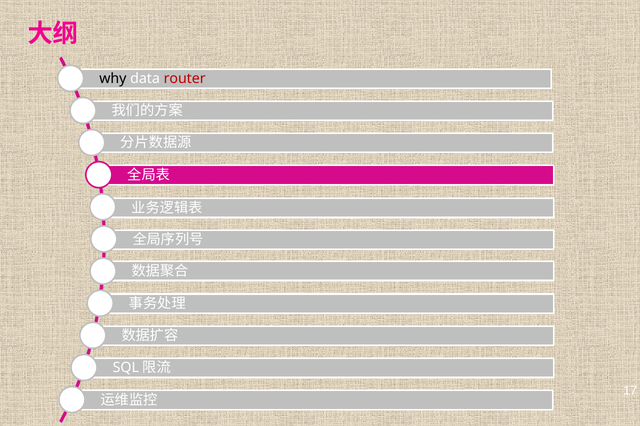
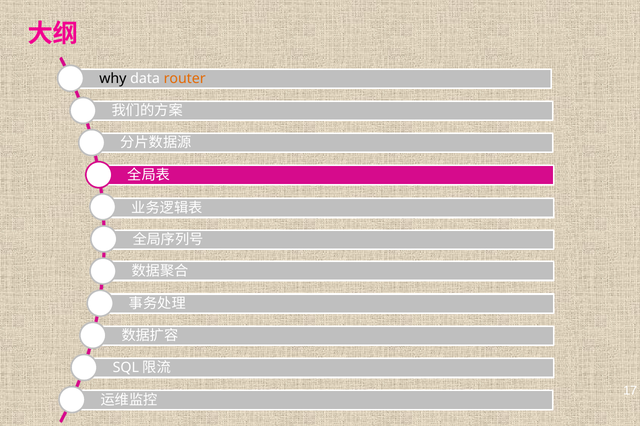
router colour: red -> orange (185, 79)
